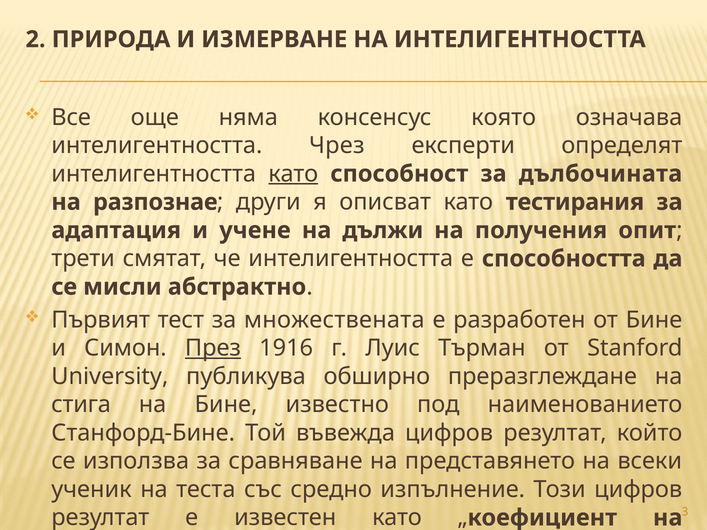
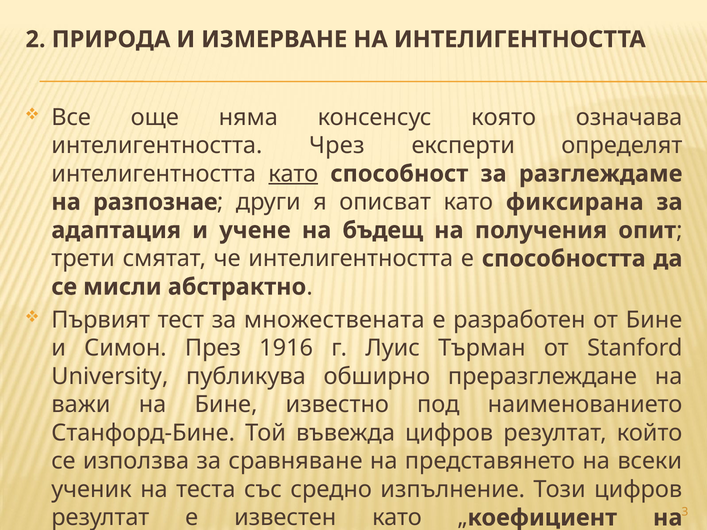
дълбочината: дълбочината -> разглеждаме (601, 174)
тестирания: тестирания -> фиксирана (575, 202)
дължи: дължи -> бъдещ (383, 230)
През underline: present -> none (213, 348)
стига: стига -> важи (81, 405)
